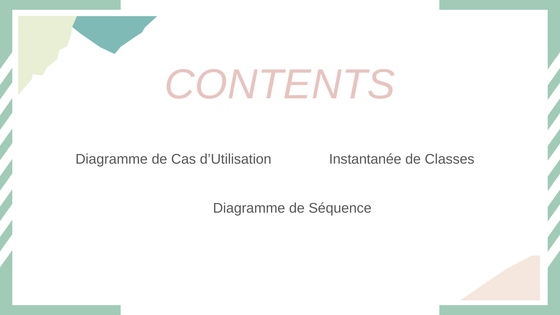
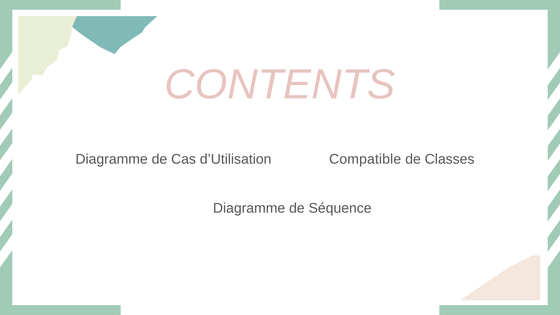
Instantanée: Instantanée -> Compatible (365, 159)
